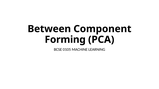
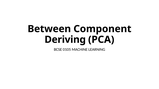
Forming: Forming -> Deriving (65, 40)
